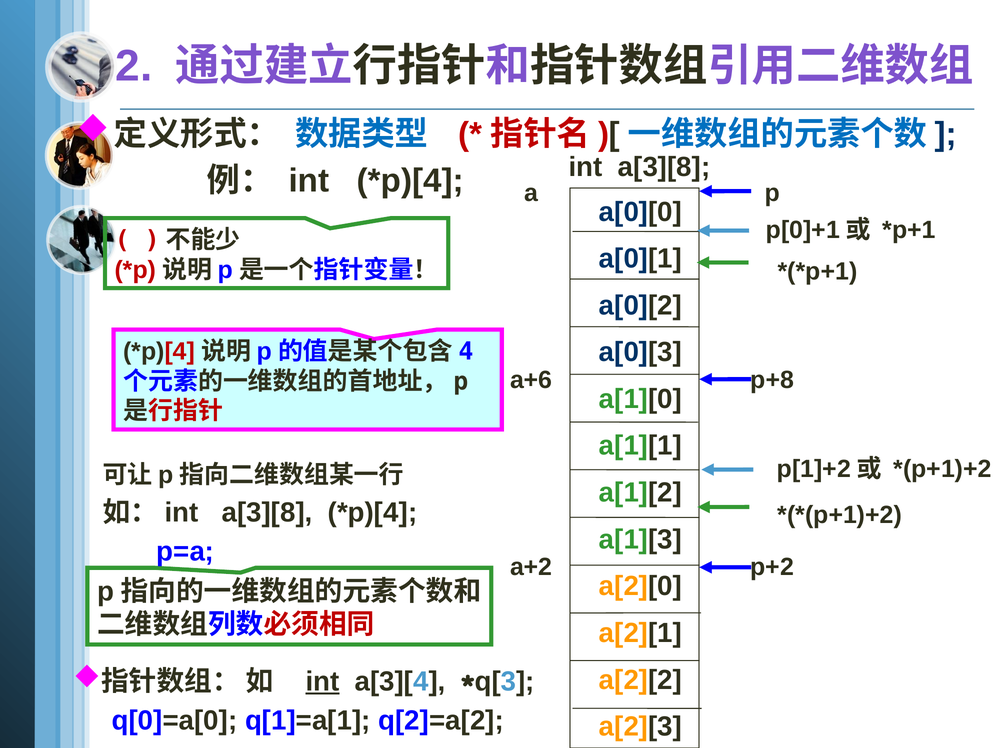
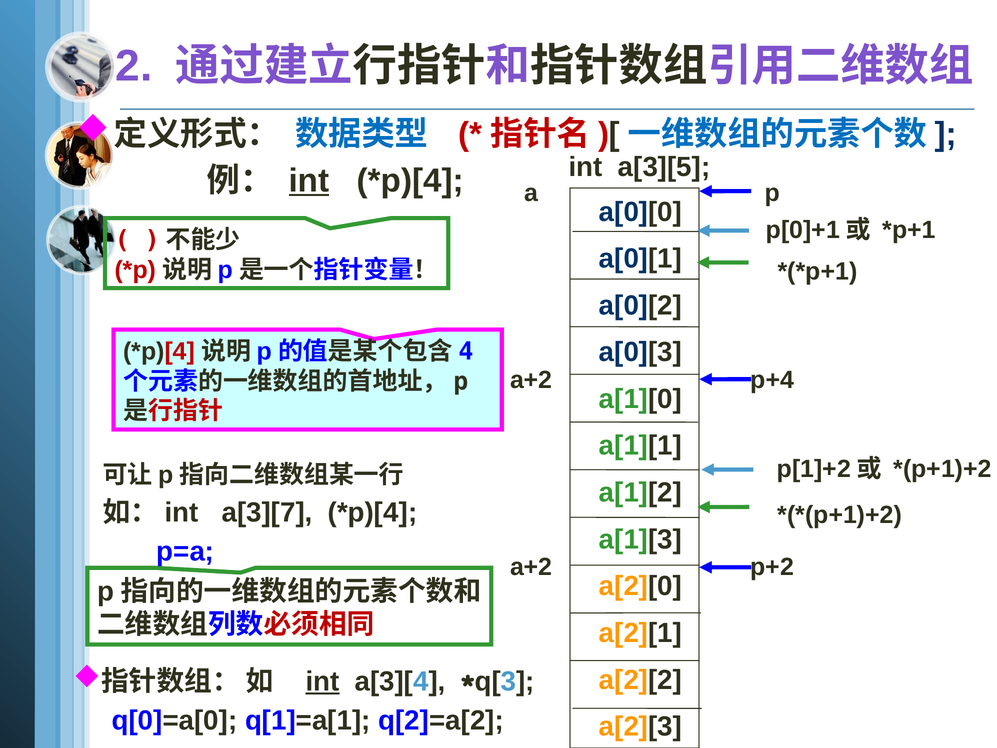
int a[3][8: a[3][8 -> a[3][5 (664, 167)
int underline: none -> present (309, 180)
a+6: a+6 -> a+2 (531, 380)
p+8: p+8 -> p+4 (772, 380)
a[3][8: a[3][8 -> a[3][7 (267, 512)
